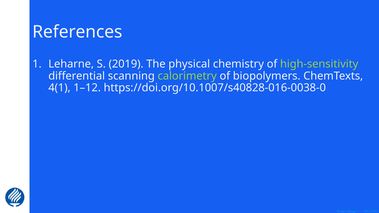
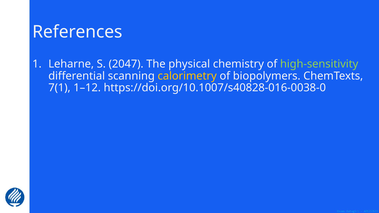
2019: 2019 -> 2047 (126, 64)
calorimetry colour: light green -> yellow (187, 76)
4(1: 4(1 -> 7(1 (59, 88)
